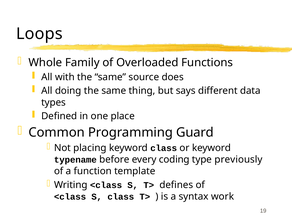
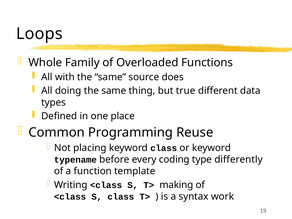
says: says -> true (186, 91)
Guard: Guard -> Reuse (195, 132)
previously: previously -> differently (239, 160)
defines: defines -> making (176, 185)
